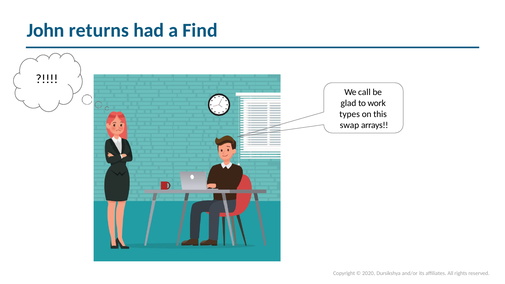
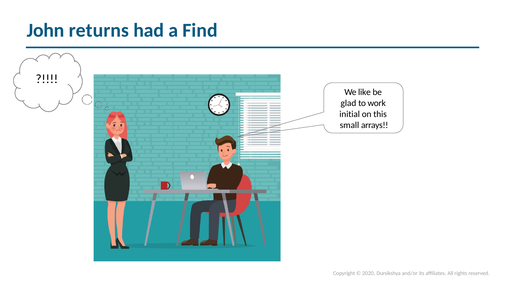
call: call -> like (364, 92)
types: types -> initial (350, 114)
swap: swap -> small (349, 125)
